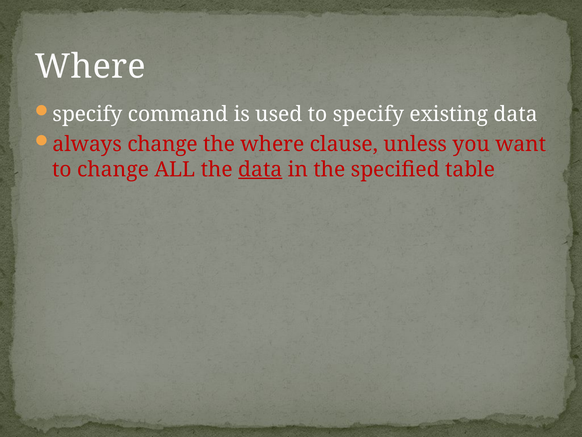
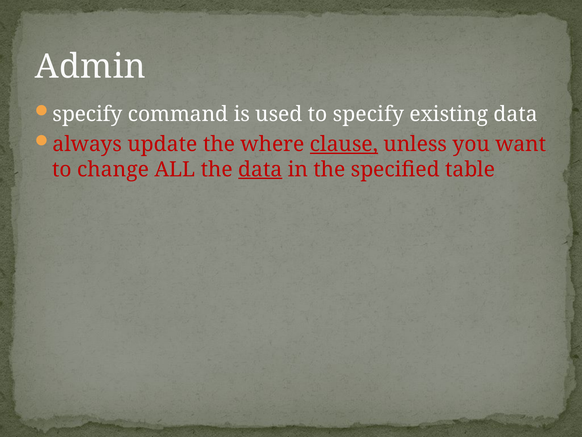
Where: Where -> Admin (90, 66)
always change: change -> update (162, 144)
clause underline: none -> present (344, 144)
